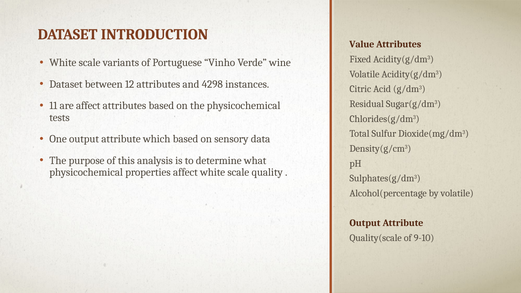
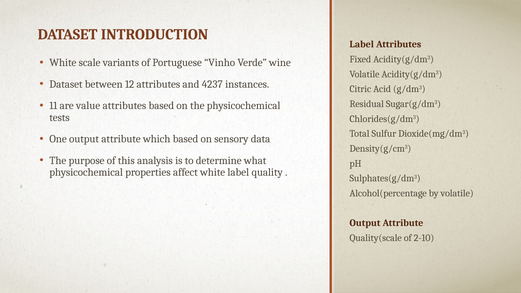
Value: Value -> Label (362, 44)
4298: 4298 -> 4237 (212, 84)
are affect: affect -> value (88, 106)
affect white scale: scale -> label (238, 172)
9-10: 9-10 -> 2-10 (424, 238)
